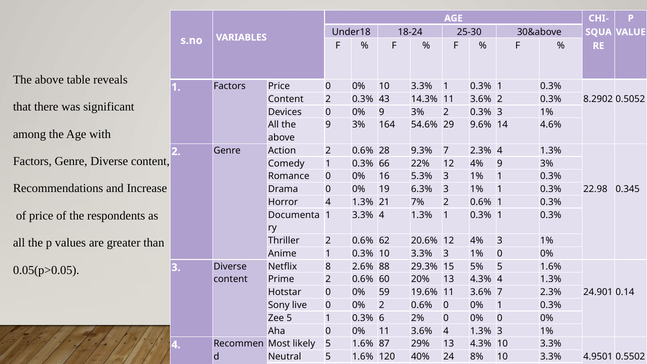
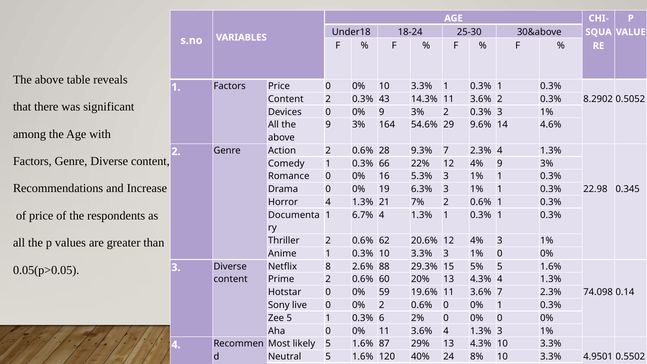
1 3.3%: 3.3% -> 6.7% (363, 215)
24.901: 24.901 -> 74.098 (598, 292)
